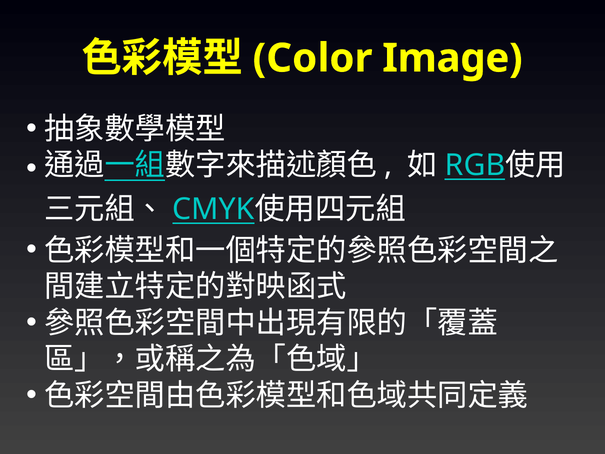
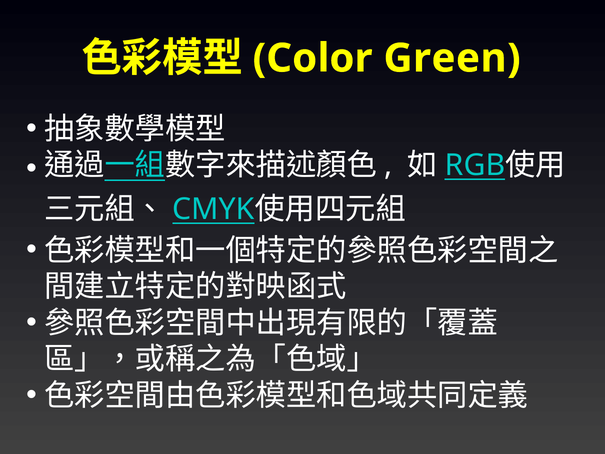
Image: Image -> Green (452, 58)
